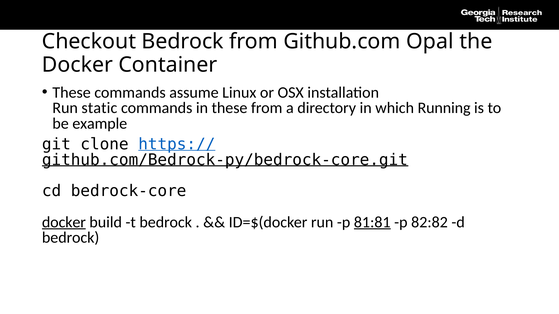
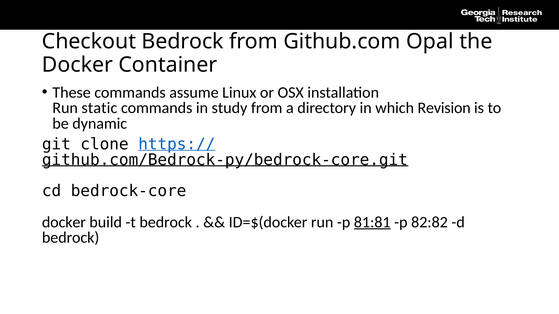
in these: these -> study (230, 108)
Running: Running -> Revision (444, 108)
example: example -> dynamic (100, 124)
docker underline: present -> none (64, 222)
